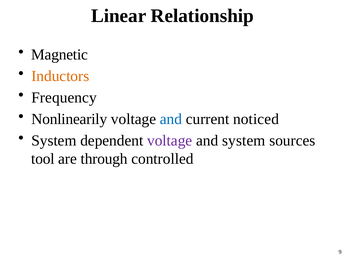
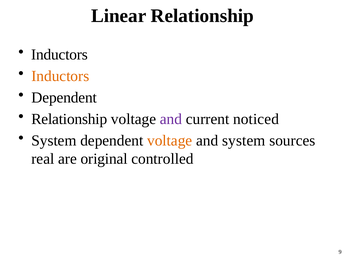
Magnetic: Magnetic -> Inductors (60, 54)
Frequency: Frequency -> Dependent (64, 97)
Nonlinearily: Nonlinearily -> Relationship (69, 119)
and colour: blue -> purple (171, 119)
voltage colour: purple -> orange (170, 140)
tool: tool -> real (43, 159)
through: through -> original (104, 159)
